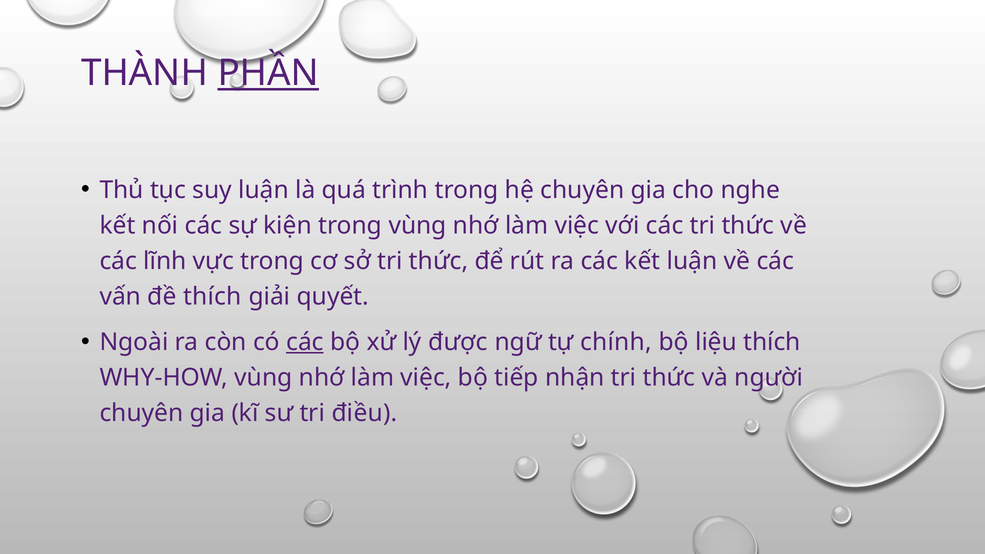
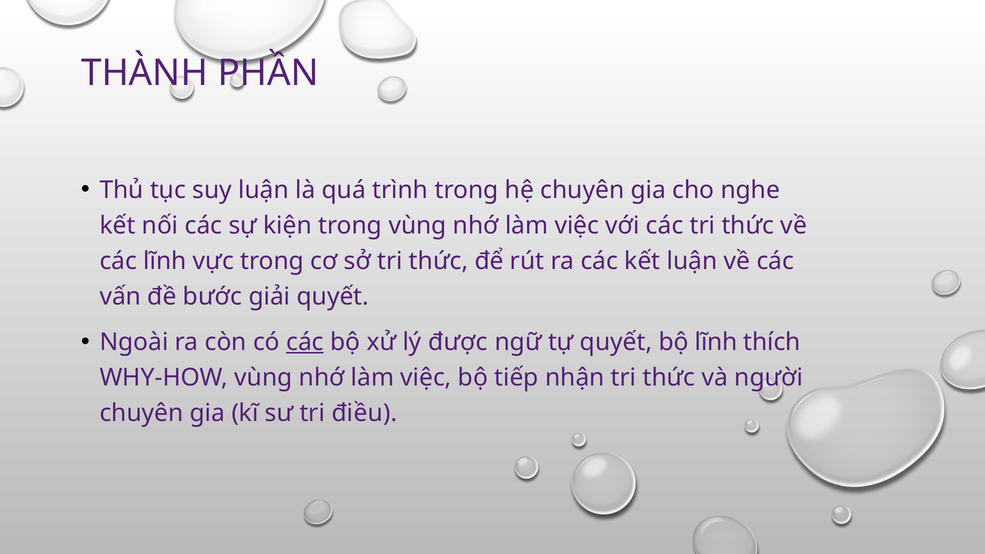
PHẦN underline: present -> none (268, 73)
đề thích: thích -> bước (213, 297)
tự chính: chính -> quyết (616, 342)
bộ liệu: liệu -> lĩnh (716, 342)
